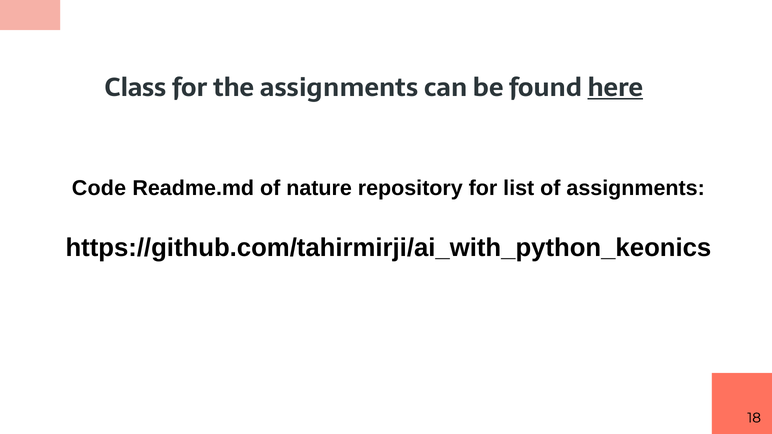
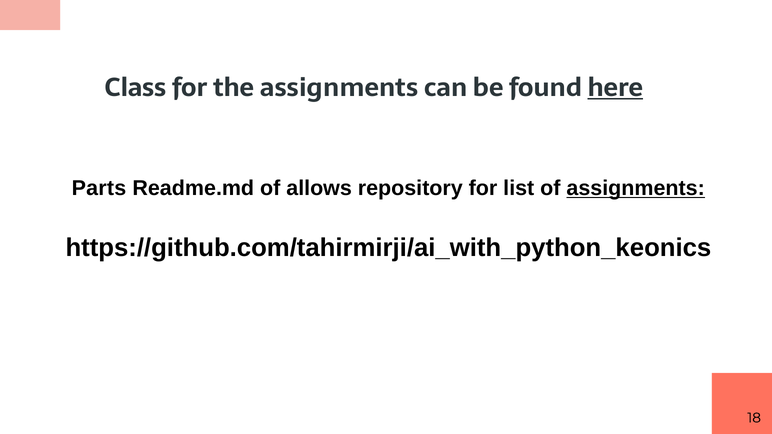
Code: Code -> Parts (99, 188)
nature: nature -> allows (319, 188)
assignments underline: none -> present (636, 188)
